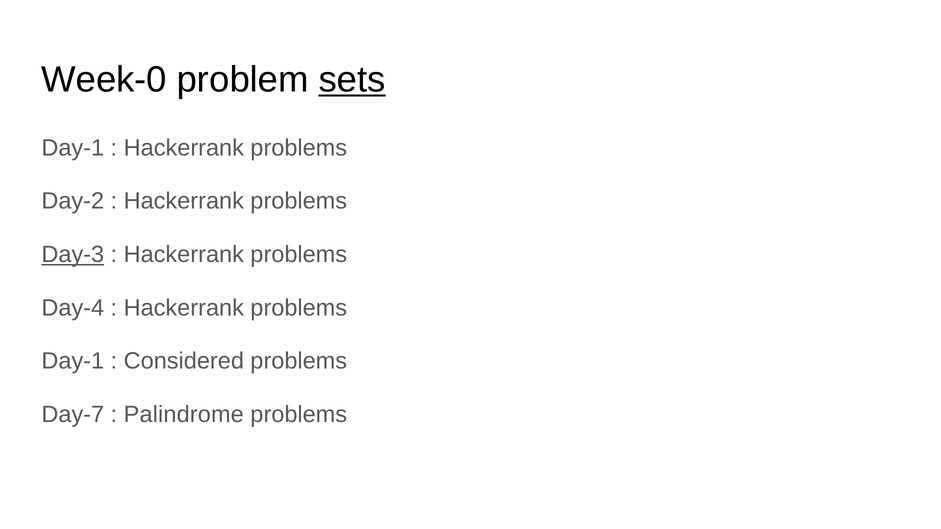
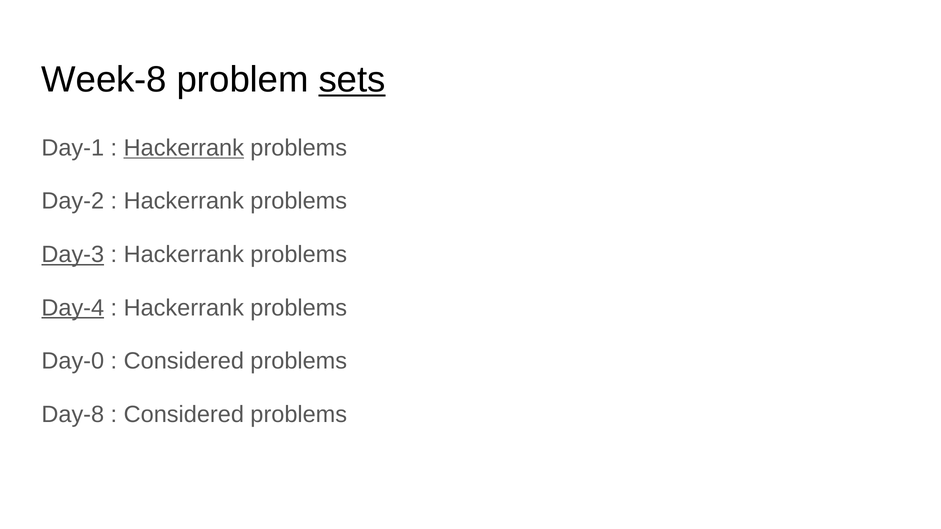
Week-0: Week-0 -> Week-8 (104, 80)
Hackerrank underline: none -> present (184, 148)
Day-4 underline: none -> present (73, 308)
Day-1: Day-1 -> Day-0 (73, 361)
Day-7: Day-7 -> Day-8 (73, 415)
Palindrome: Palindrome -> Considered (184, 415)
